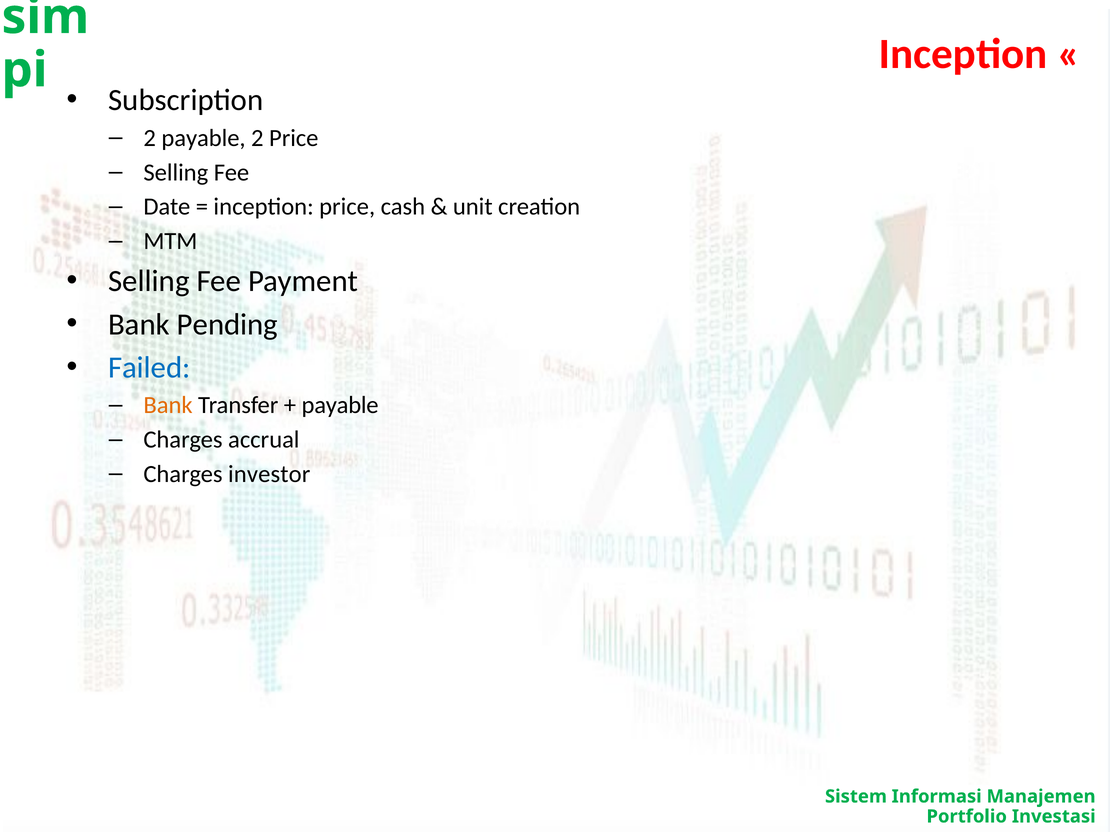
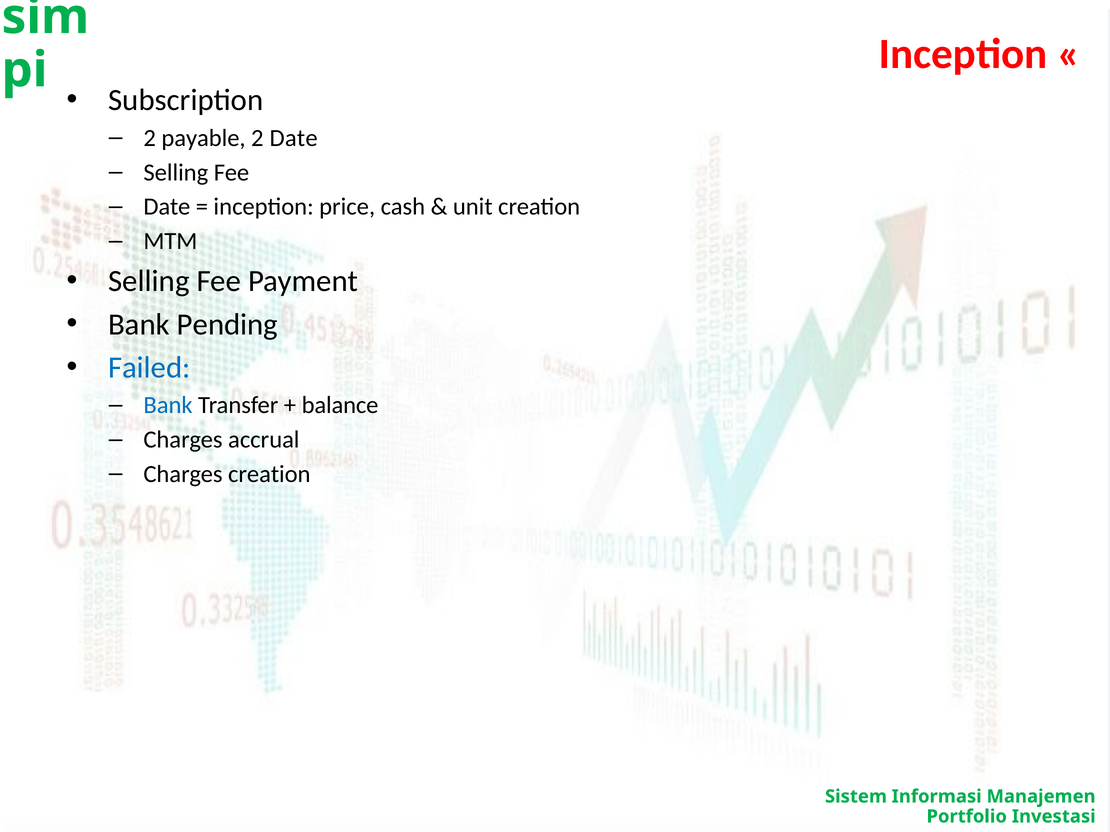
2 Price: Price -> Date (294, 138)
Bank colour: orange -> blue (168, 406)
payable: payable -> balance (340, 406)
Charges investor: investor -> creation (269, 475)
